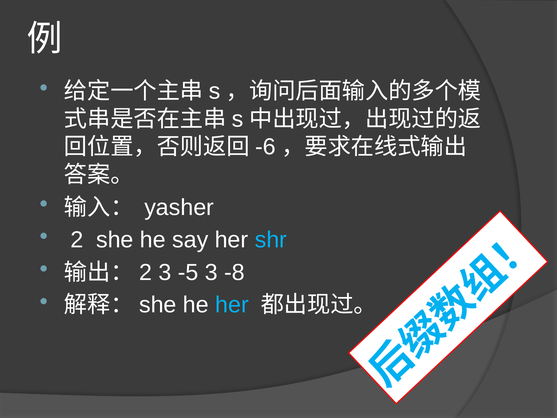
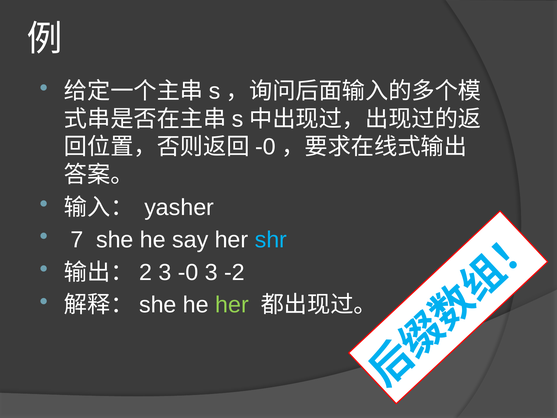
-6: -6 -> -0 (266, 147)
2: 2 -> 7 (77, 240)
3 -5: -5 -> -0 (188, 272)
-8: -8 -> -2 (235, 272)
her colour: light blue -> light green (232, 305)
